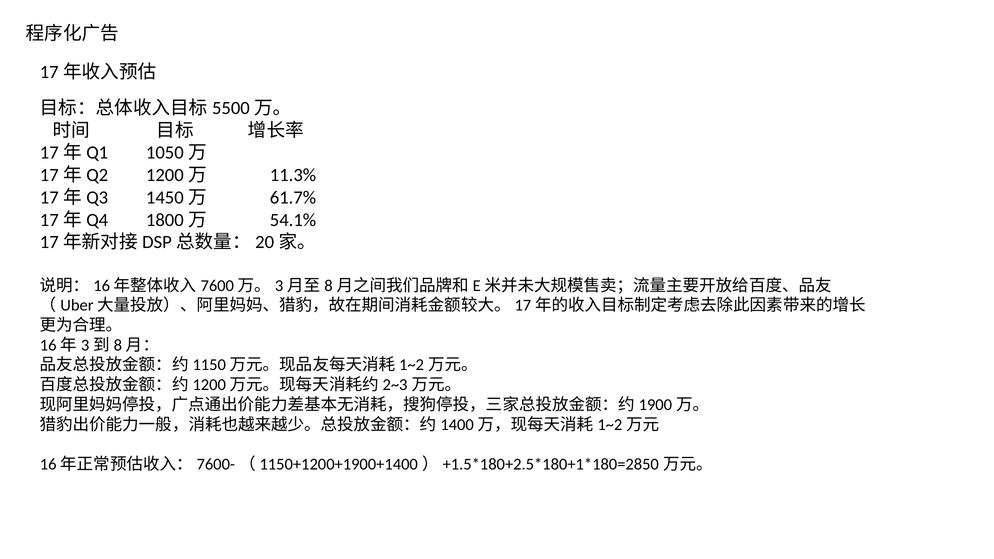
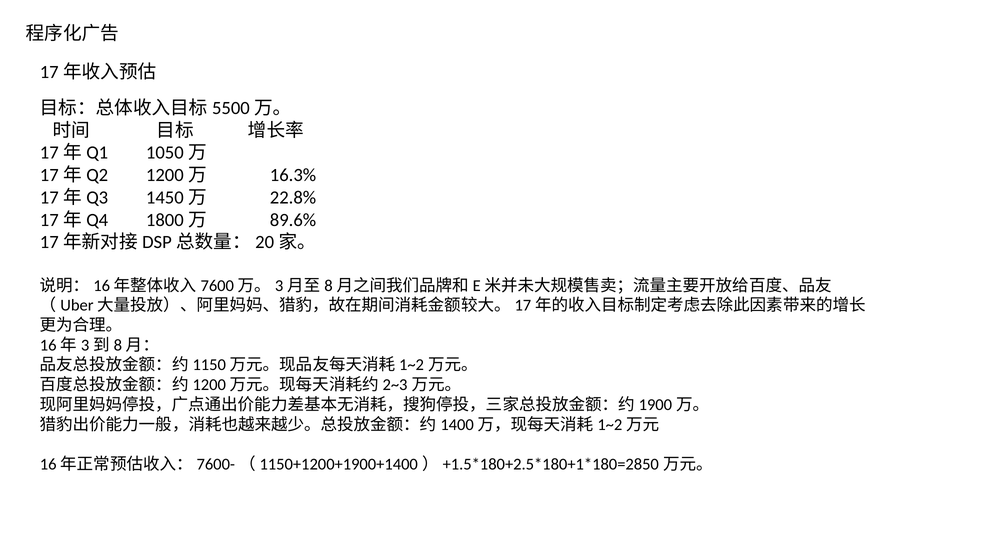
11.3%: 11.3% -> 16.3% (293, 175)
61.7%: 61.7% -> 22.8% (293, 198)
54.1%: 54.1% -> 89.6% (293, 220)
